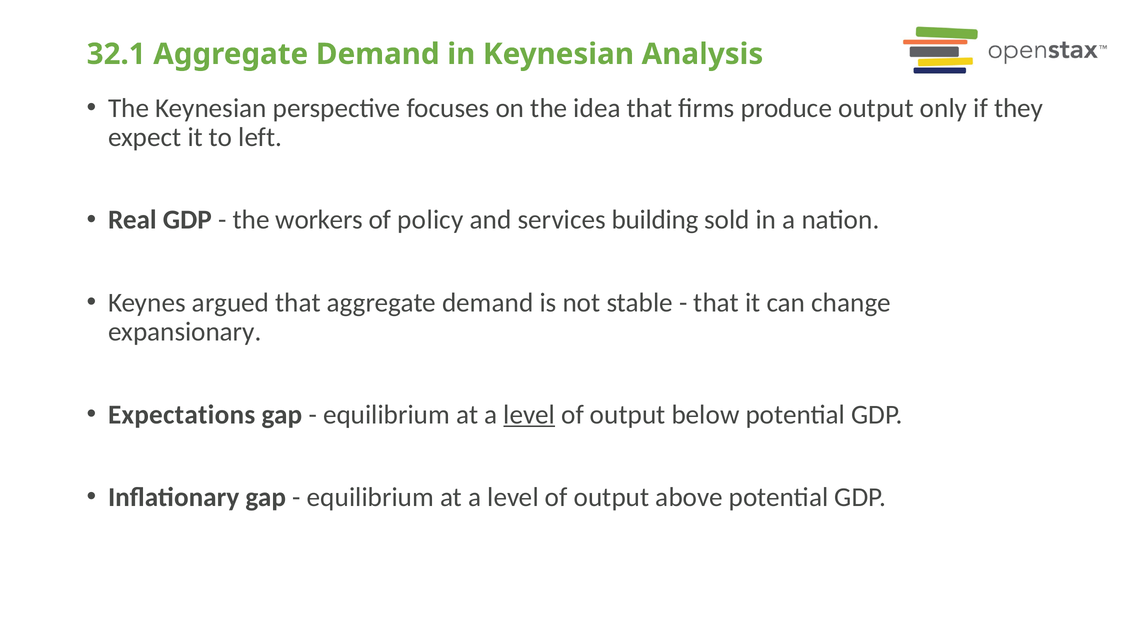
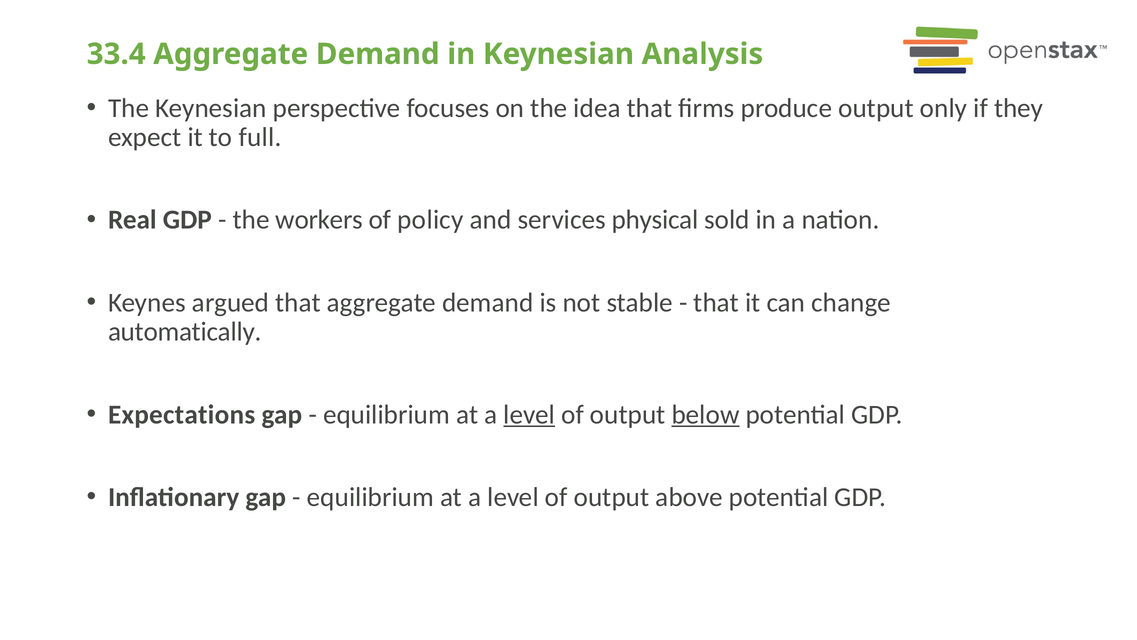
32.1: 32.1 -> 33.4 (116, 54)
left: left -> full (260, 137)
building: building -> physical (655, 220)
expansionary: expansionary -> automatically (185, 332)
below underline: none -> present (706, 414)
